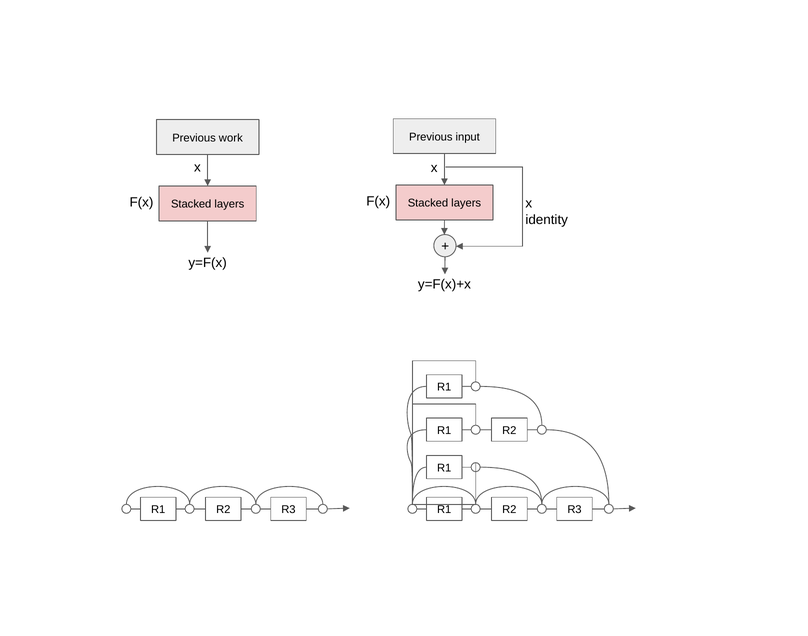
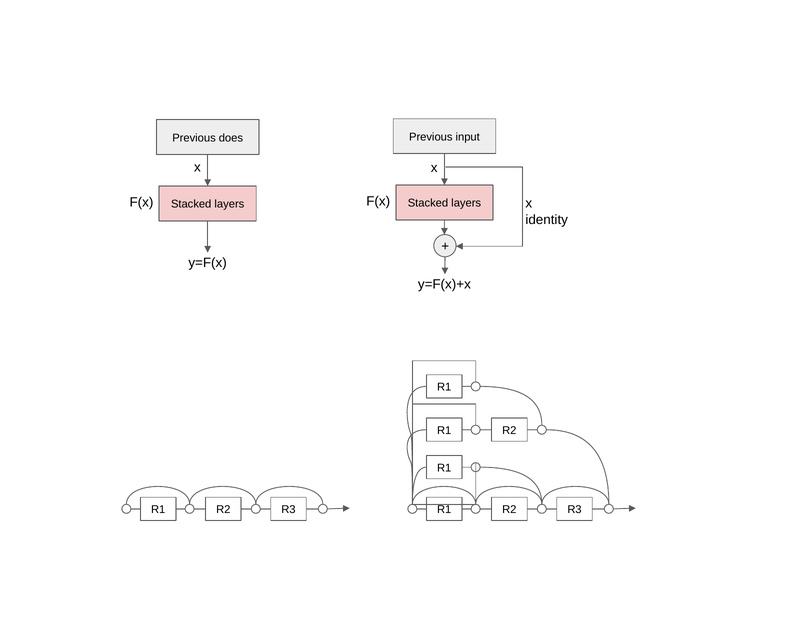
work: work -> does (231, 138)
